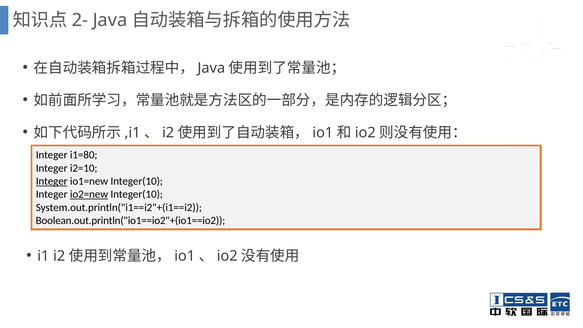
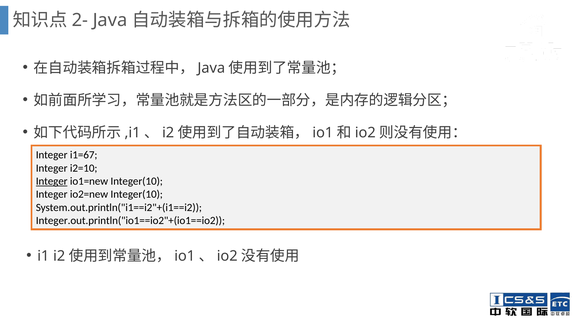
i1=80: i1=80 -> i1=67 (84, 155)
io2=new underline: present -> none (89, 194)
Boolean.out.println("io1==io2"+(io1==io2: Boolean.out.println("io1==io2"+(io1==io2 -> Integer.out.println("io1==io2"+(io1==io2 (130, 221)
